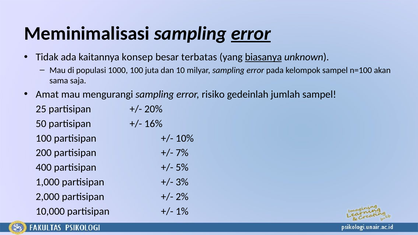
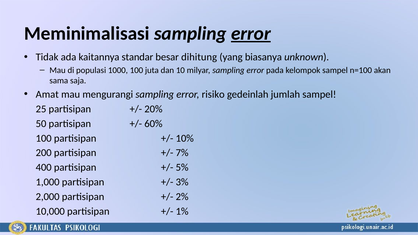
konsep: konsep -> standar (137, 57)
terbatas: terbatas -> dihitung (199, 57)
biasanya underline: present -> none (263, 57)
16%: 16% -> 60% (153, 124)
